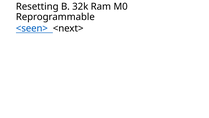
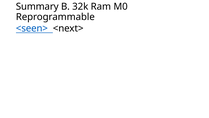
Resetting: Resetting -> Summary (37, 7)
